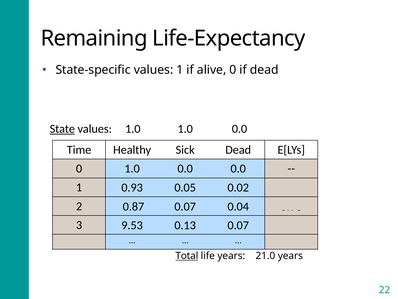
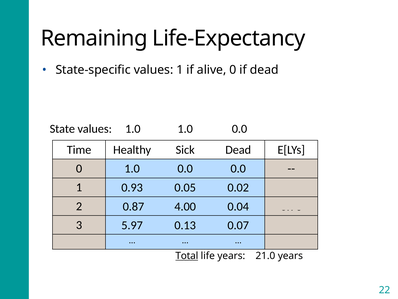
State underline: present -> none (62, 129)
0.87 0.07: 0.07 -> 4.00 (185, 206)
9.53: 9.53 -> 5.97 (132, 225)
